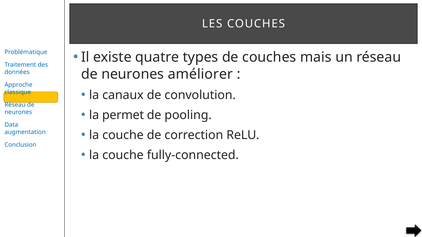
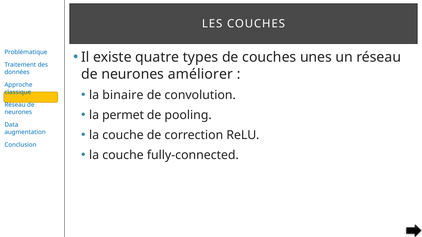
mais: mais -> unes (316, 57)
canaux: canaux -> binaire (123, 95)
